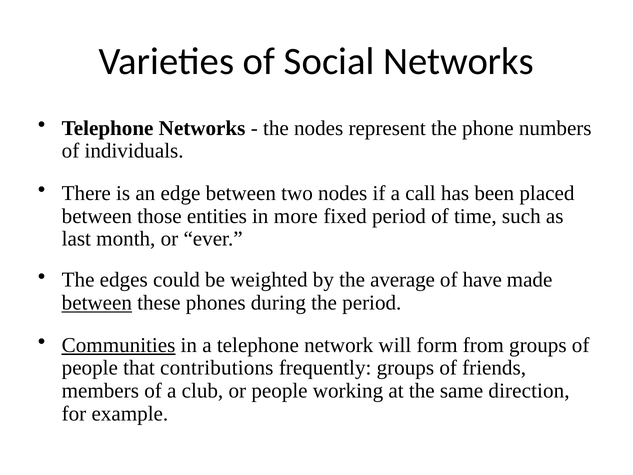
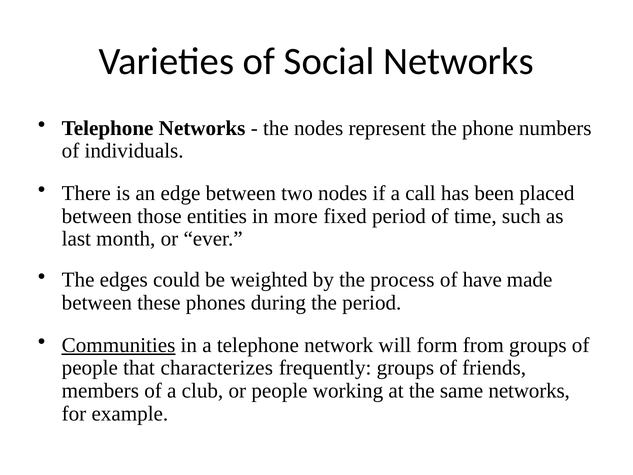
average: average -> process (402, 280)
between underline: present -> none (97, 303)
contributions: contributions -> characterizes (217, 368)
same direction: direction -> networks (529, 391)
